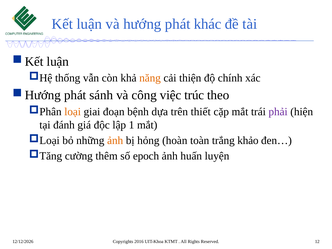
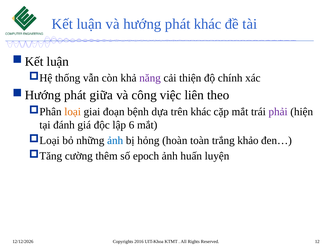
năng colour: orange -> purple (150, 78)
sánh: sánh -> giữa (101, 95)
trúc: trúc -> liên (194, 95)
trên thiết: thiết -> khác (201, 112)
1: 1 -> 6 (132, 125)
ảnh colour: orange -> blue (115, 140)
